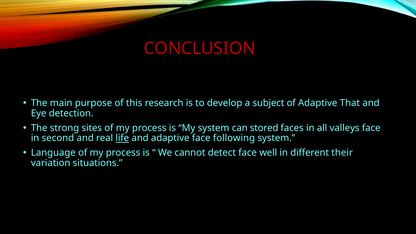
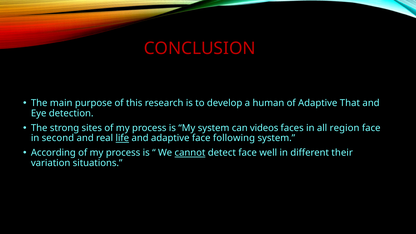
subject: subject -> human (268, 103)
stored: stored -> videos (264, 128)
valleys: valleys -> region (345, 128)
Language: Language -> According (53, 153)
cannot underline: none -> present (190, 153)
